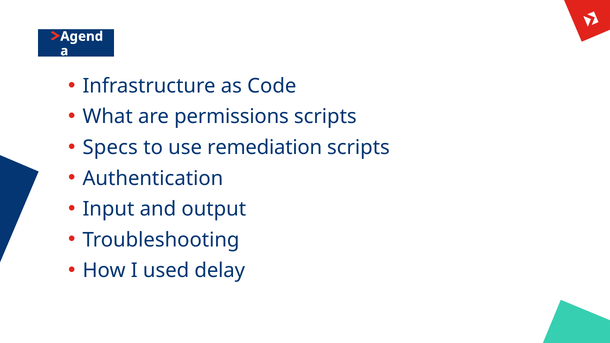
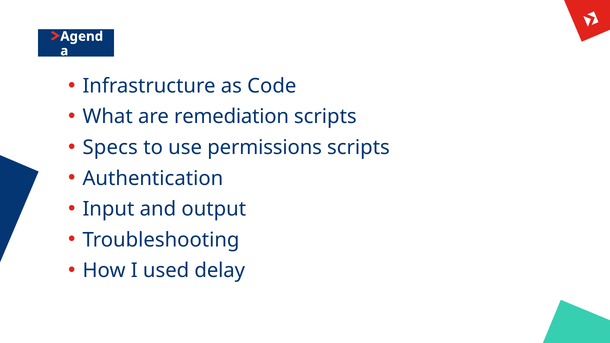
permissions: permissions -> remediation (232, 117)
remediation: remediation -> permissions (265, 148)
